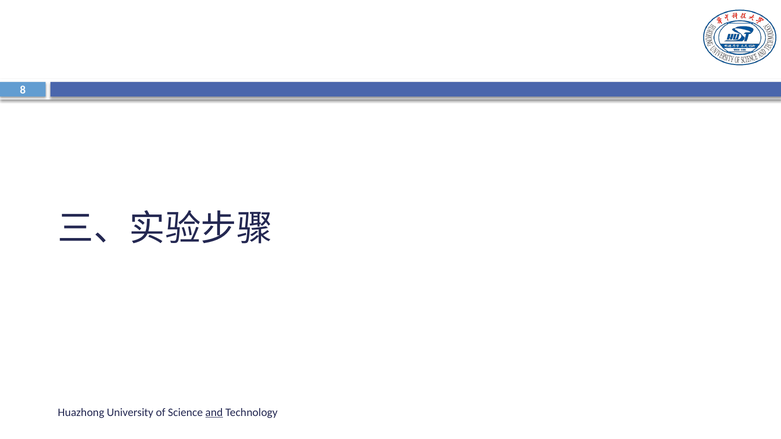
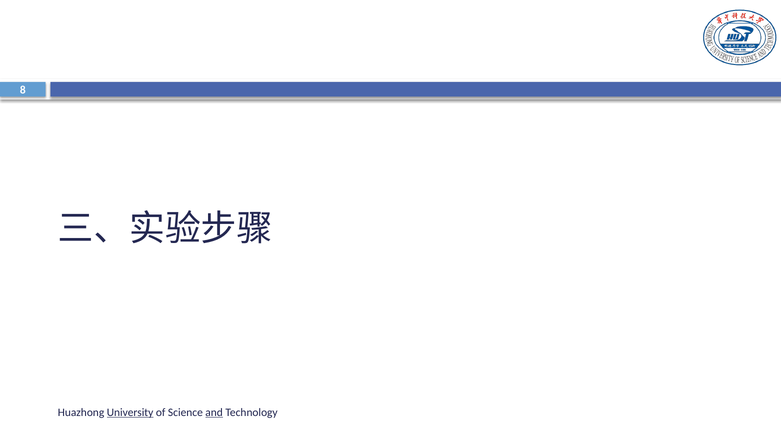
University underline: none -> present (130, 413)
